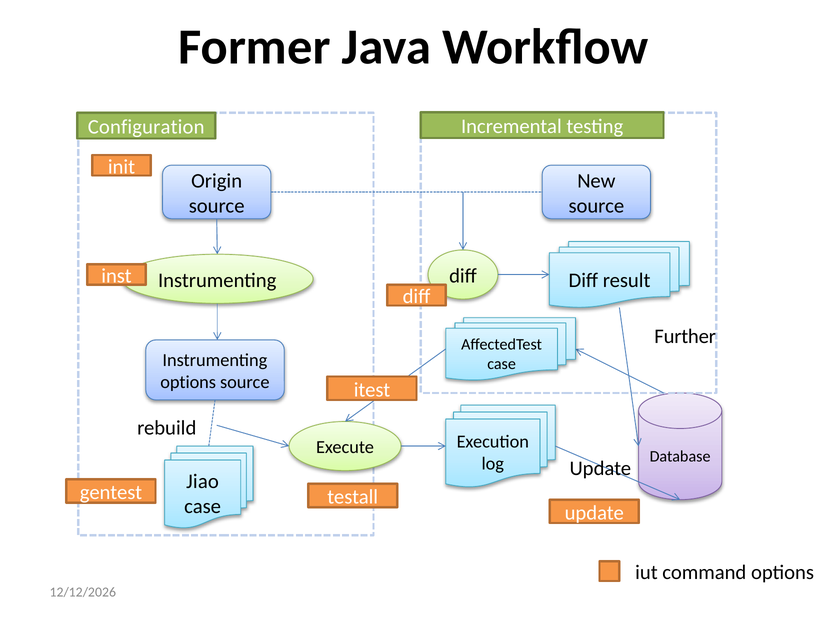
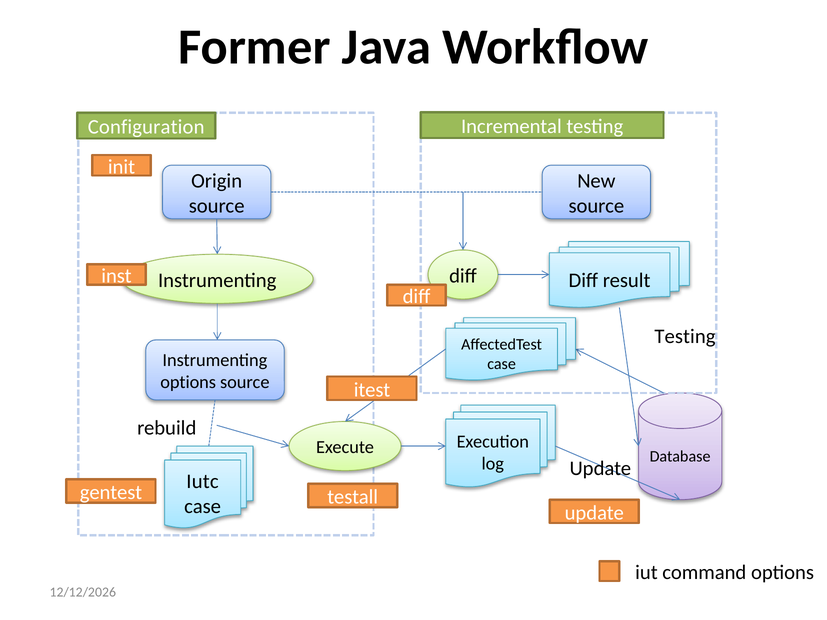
Further: Further -> Testing (685, 336)
Jiao: Jiao -> Iutc (203, 482)
